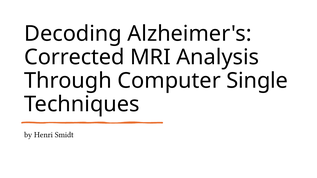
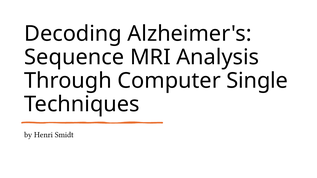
Corrected: Corrected -> Sequence (74, 57)
